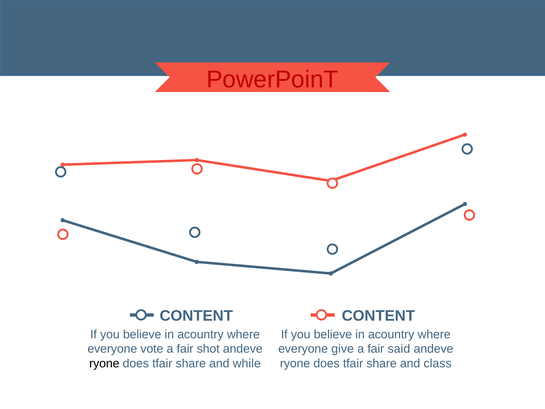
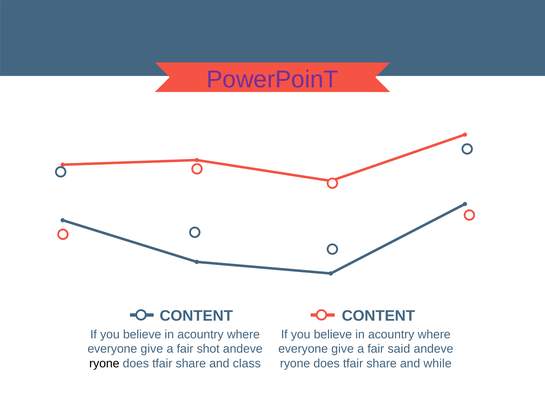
PowerPoinT colour: red -> purple (272, 79)
vote: vote -> give (152, 349)
while: while -> class (247, 363)
class: class -> while (438, 363)
